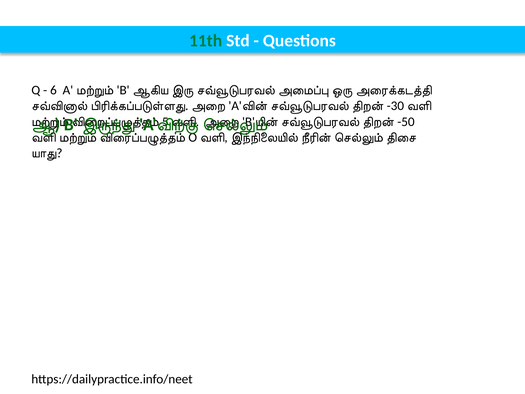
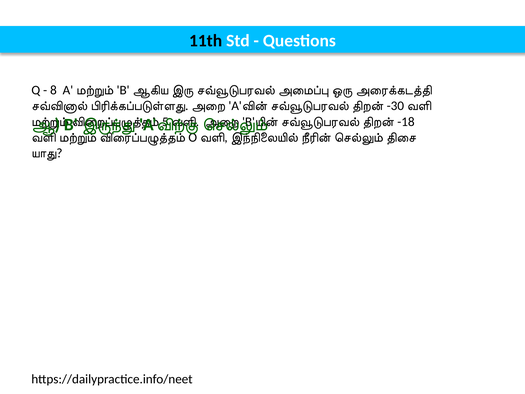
11th colour: green -> black (206, 41)
6: 6 -> 8 (53, 90)
-50: -50 -> -18 (406, 122)
